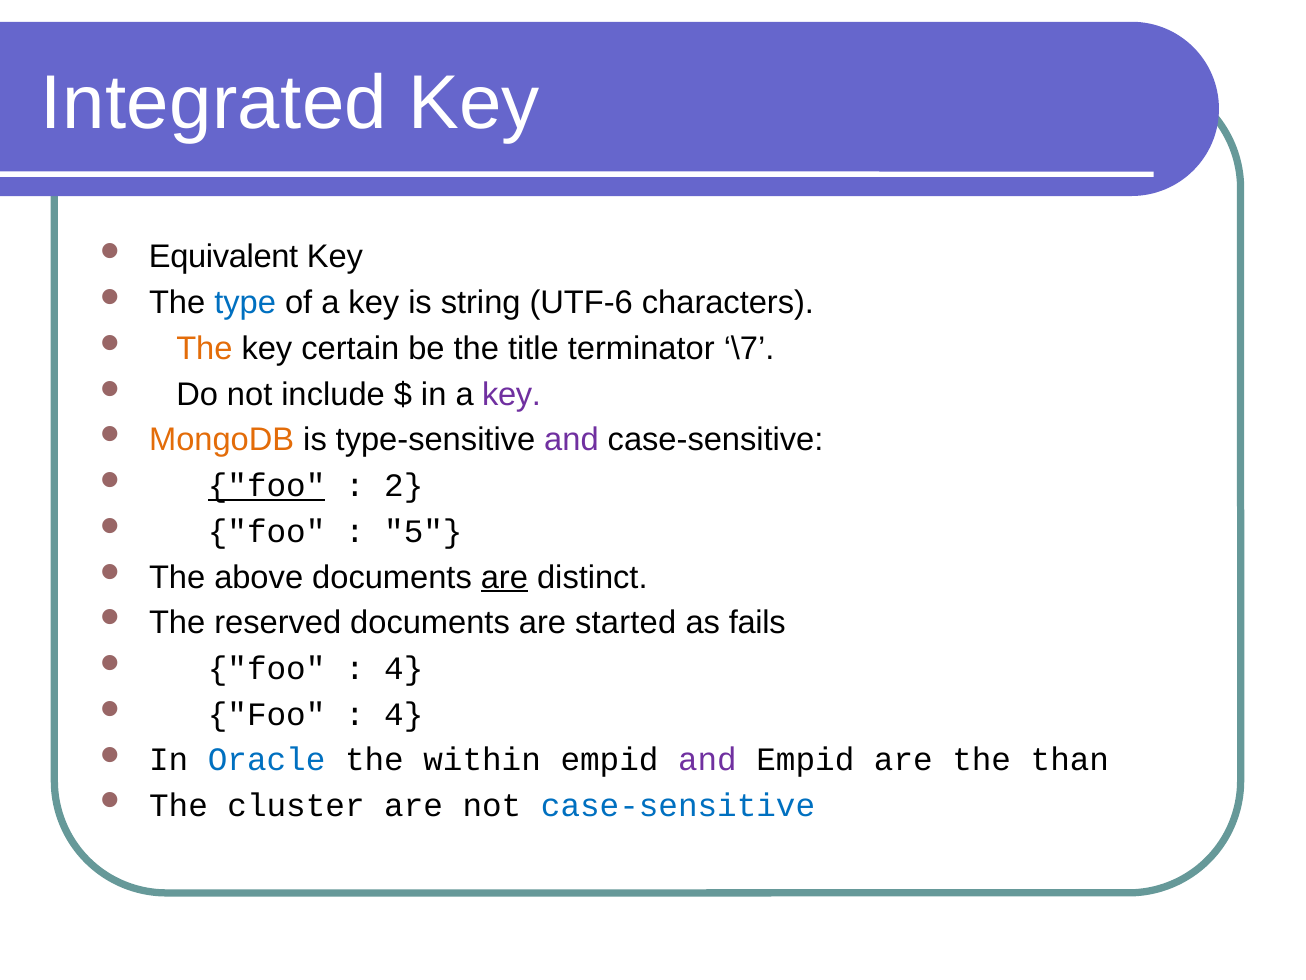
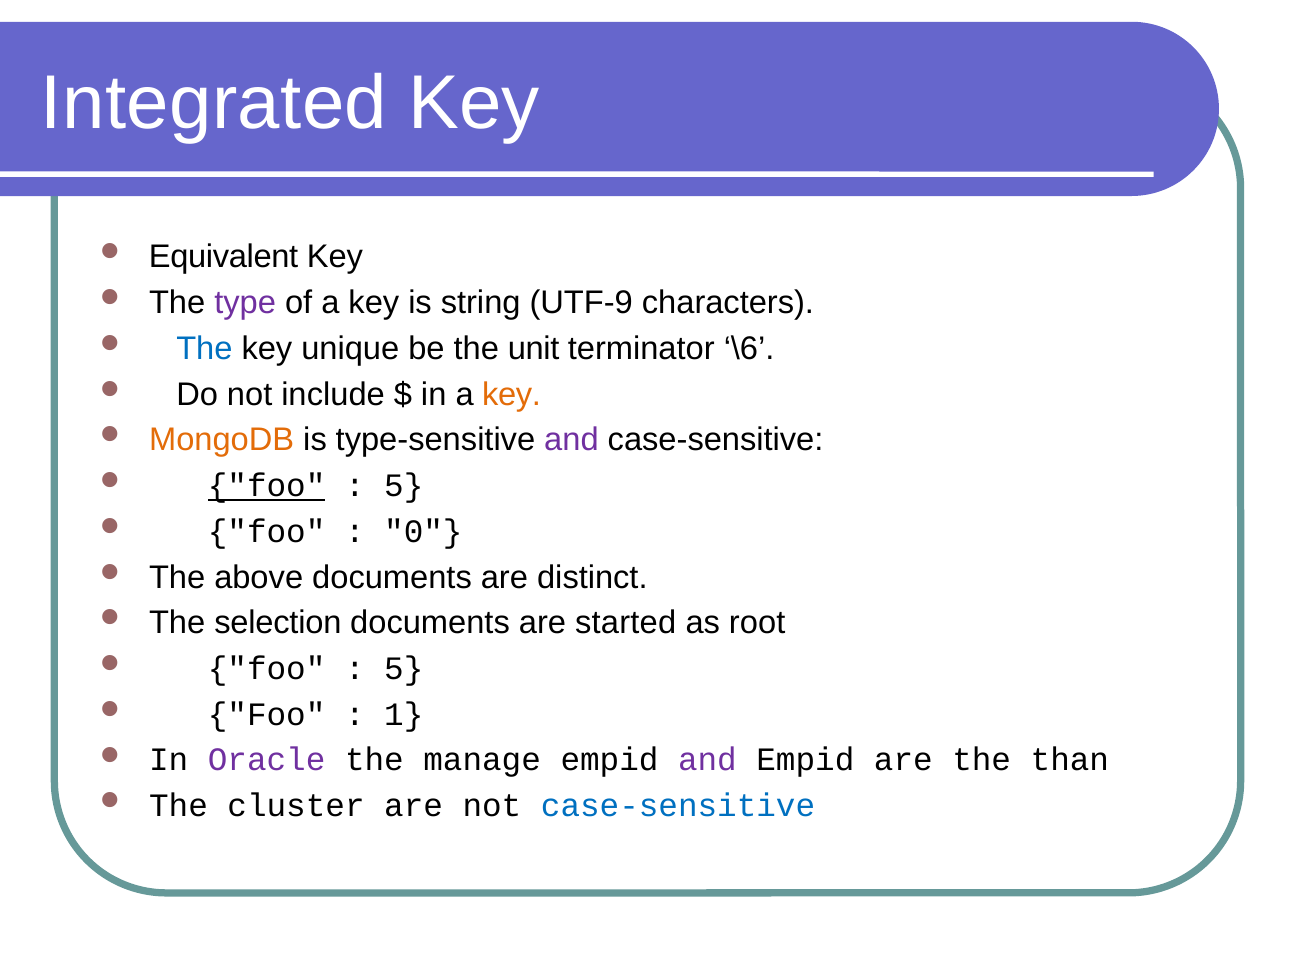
type colour: blue -> purple (245, 303)
UTF-6: UTF-6 -> UTF-9 (581, 303)
The colour: orange -> blue (204, 348)
certain: certain -> unique (350, 348)
title: title -> unit (534, 348)
\7: \7 -> \6 (749, 348)
key colour: purple -> orange (512, 394)
2: 2 -> 5 (404, 486)
5: 5 -> 0 (423, 531)
are underline: present -> none (504, 577)
reserved: reserved -> selection (278, 623)
fails: fails -> root (757, 623)
4: 4 -> 5 (404, 668)
4: 4 -> 1 (404, 714)
Oracle colour: blue -> purple (267, 760)
within: within -> manage (482, 760)
